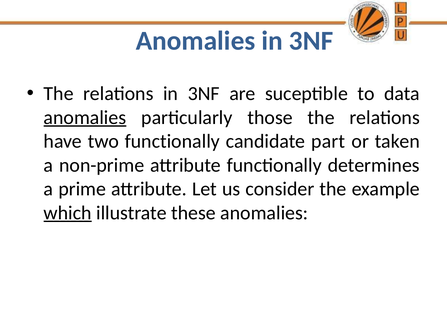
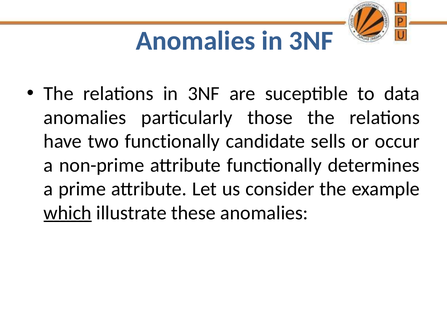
anomalies underline: present -> none (85, 118)
part: part -> sells (328, 141)
taken: taken -> occur (397, 141)
